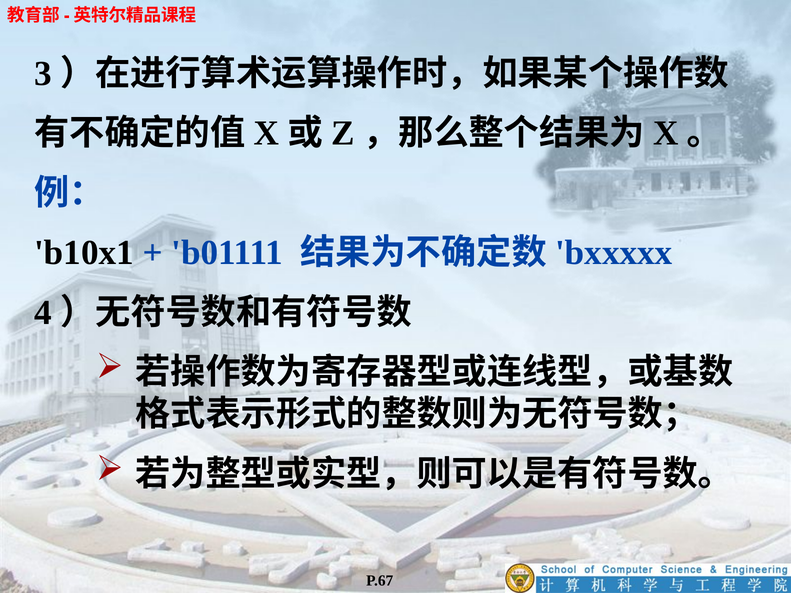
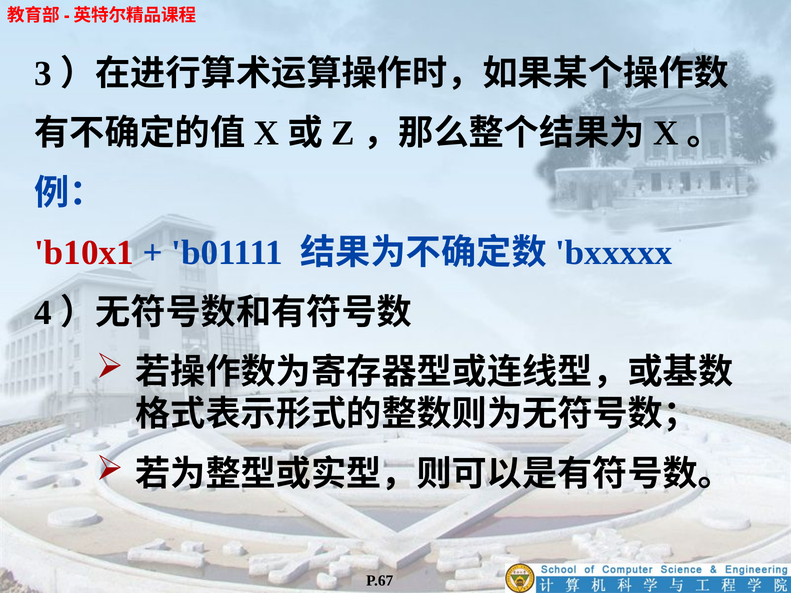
b10x1 colour: black -> red (84, 253)
